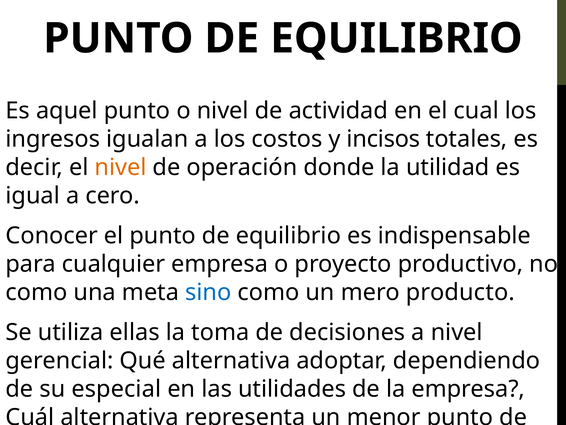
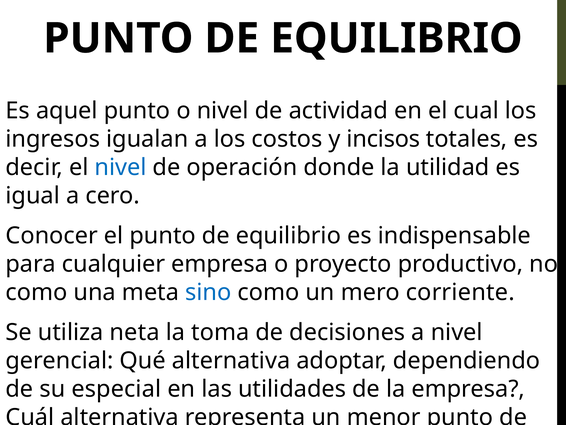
nivel colour: orange -> blue (121, 167)
producto: producto -> corriente (460, 292)
ellas: ellas -> neta (135, 332)
